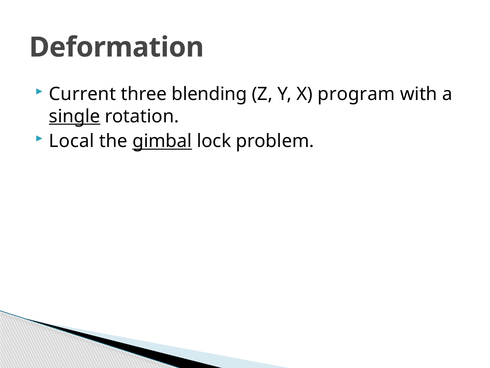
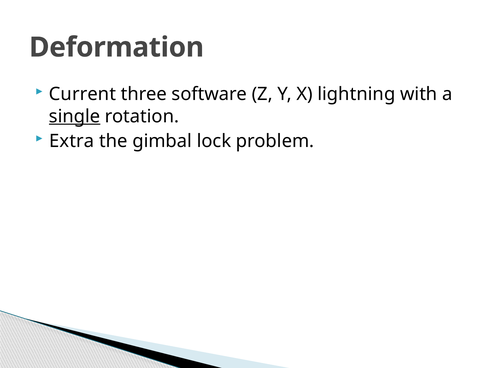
blending: blending -> software (209, 94)
program: program -> lightning (356, 94)
Local: Local -> Extra (72, 141)
gimbal underline: present -> none (162, 141)
